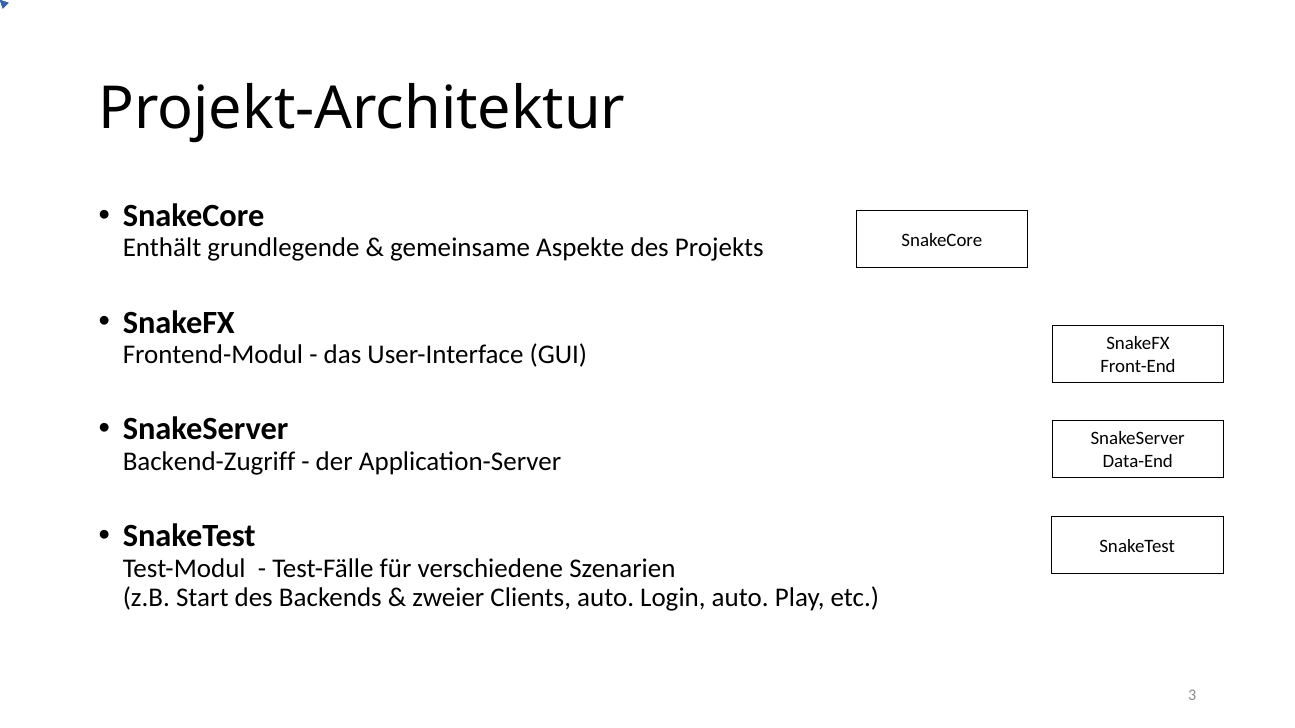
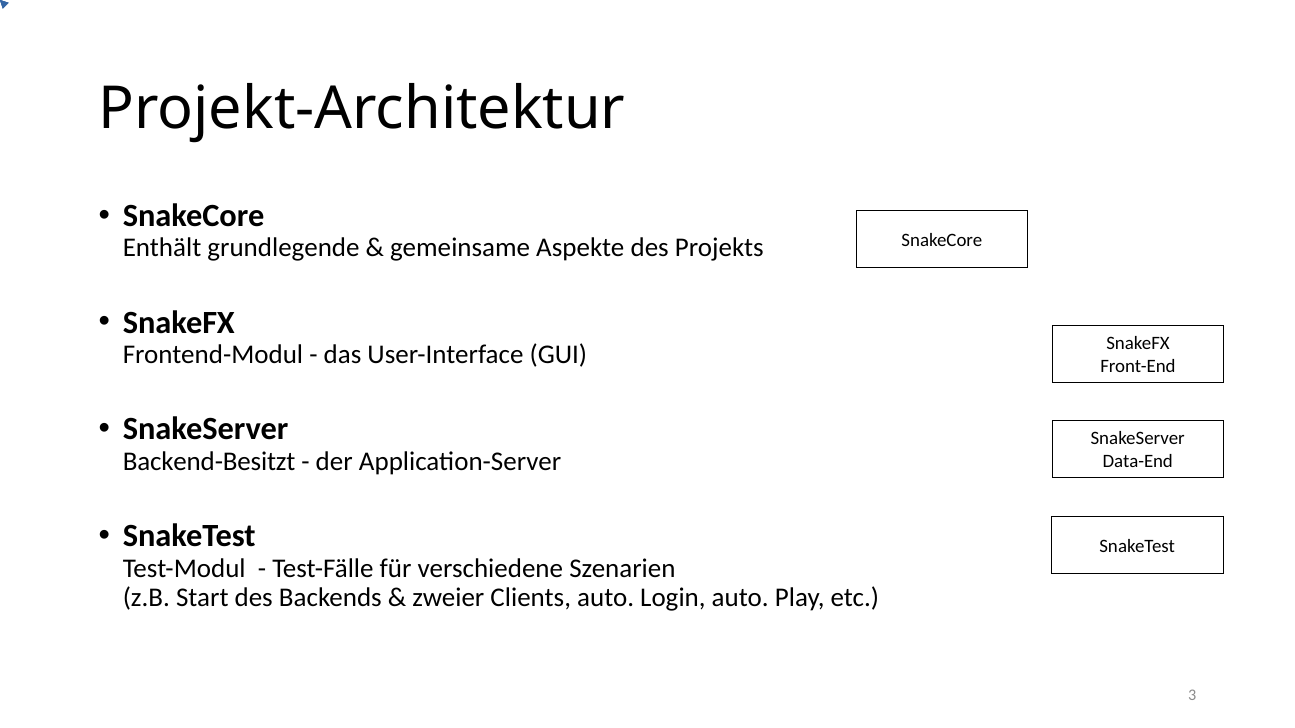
Backend-Zugriff: Backend-Zugriff -> Backend-Besitzt (209, 462)
